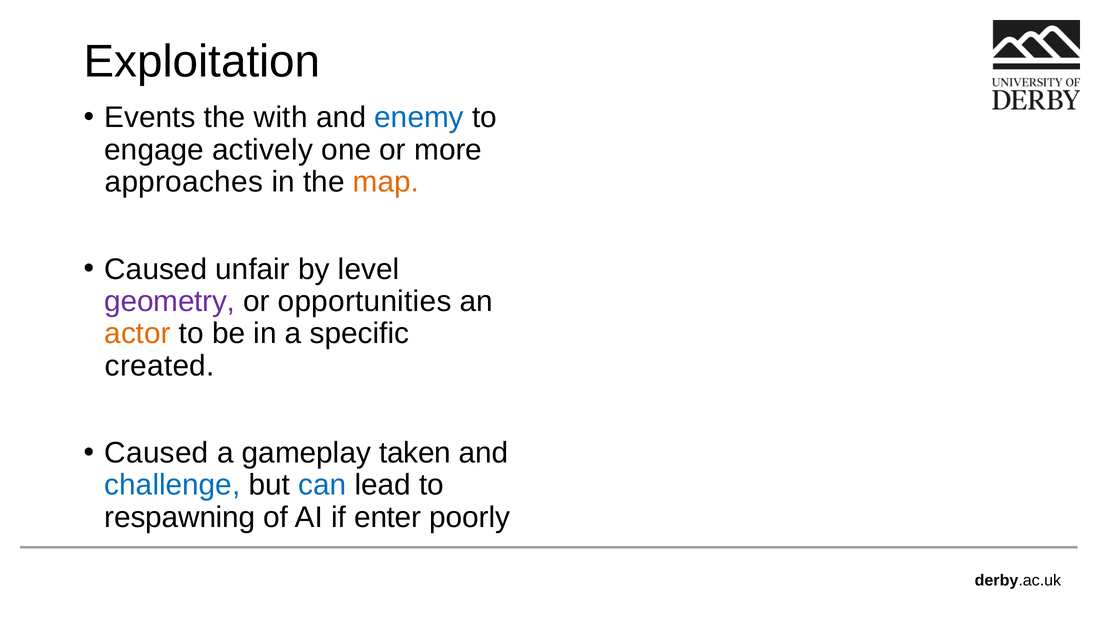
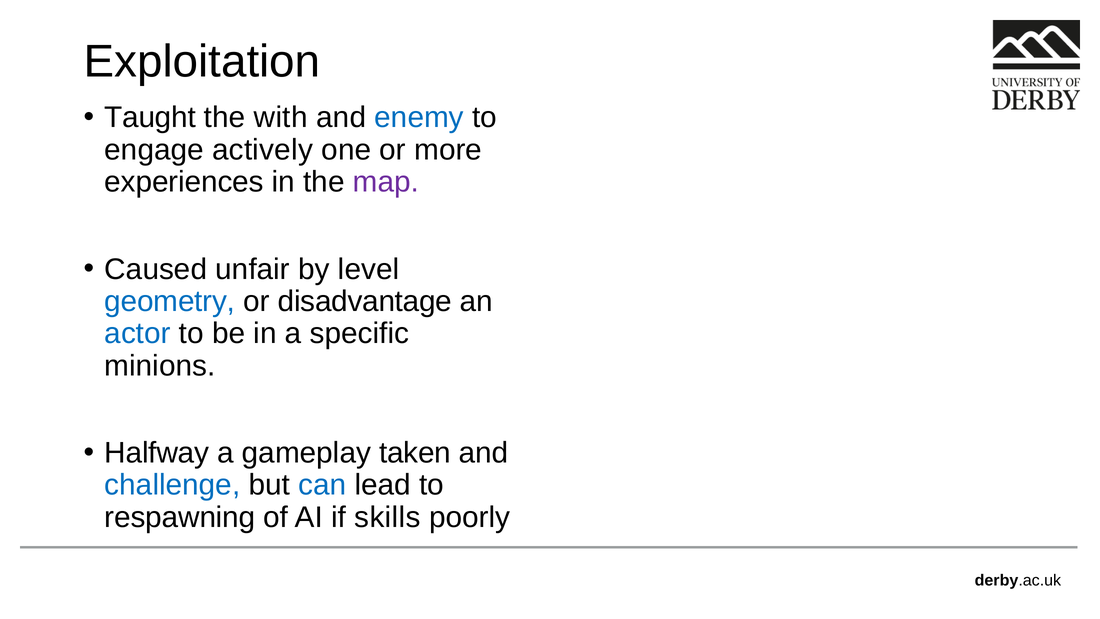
Events: Events -> Taught (150, 118)
approaches: approaches -> experiences (184, 182)
map colour: orange -> purple (386, 182)
geometry colour: purple -> blue (170, 301)
opportunities: opportunities -> disadvantage (365, 301)
actor colour: orange -> blue (138, 333)
created: created -> minions (160, 366)
Caused: Caused -> Halfway (157, 453)
enter: enter -> skills (387, 517)
